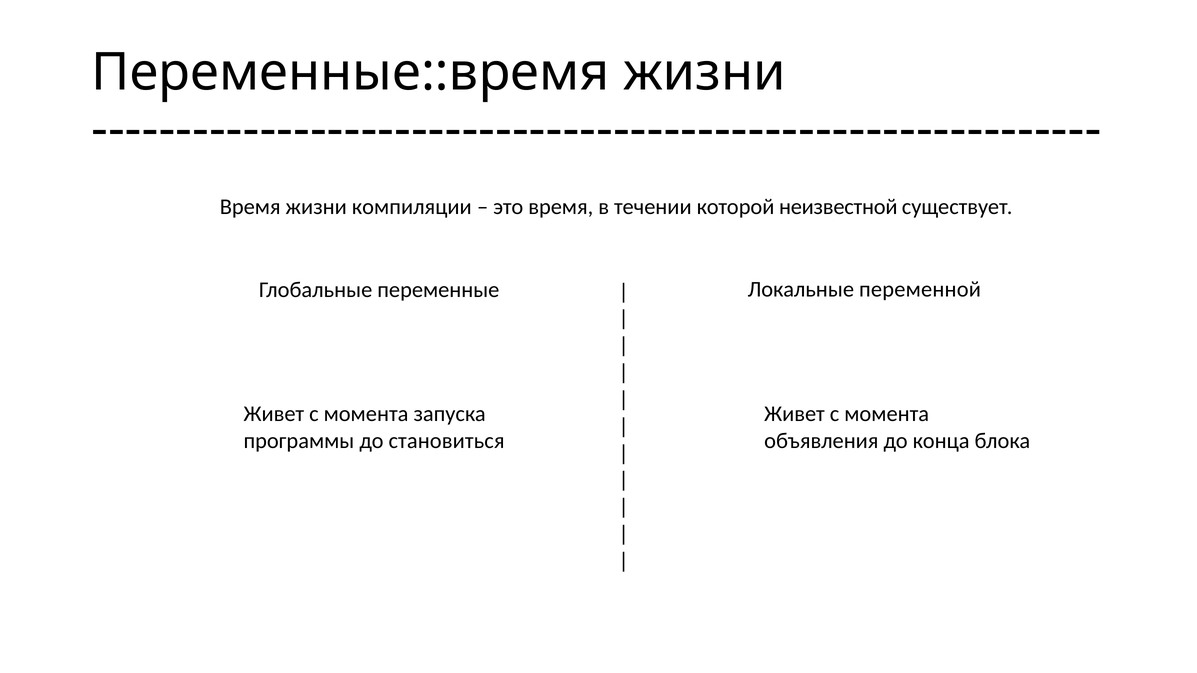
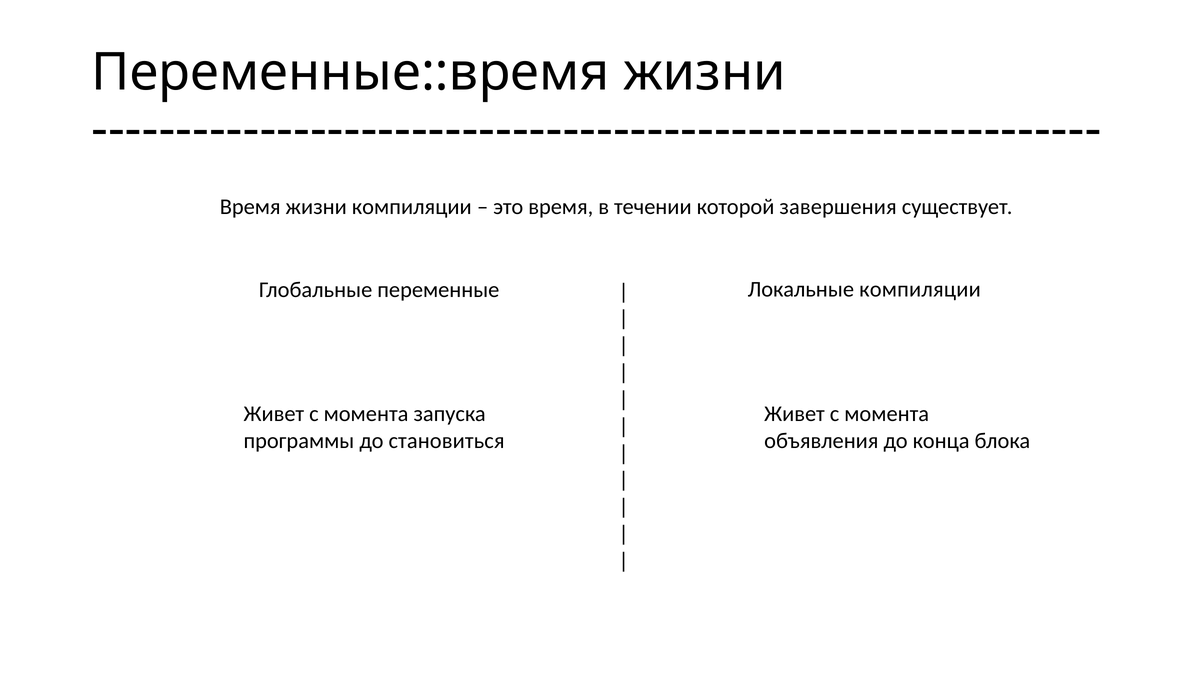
неизвестной: неизвестной -> завершения (838, 207)
Локальные переменной: переменной -> компиляции (920, 290)
